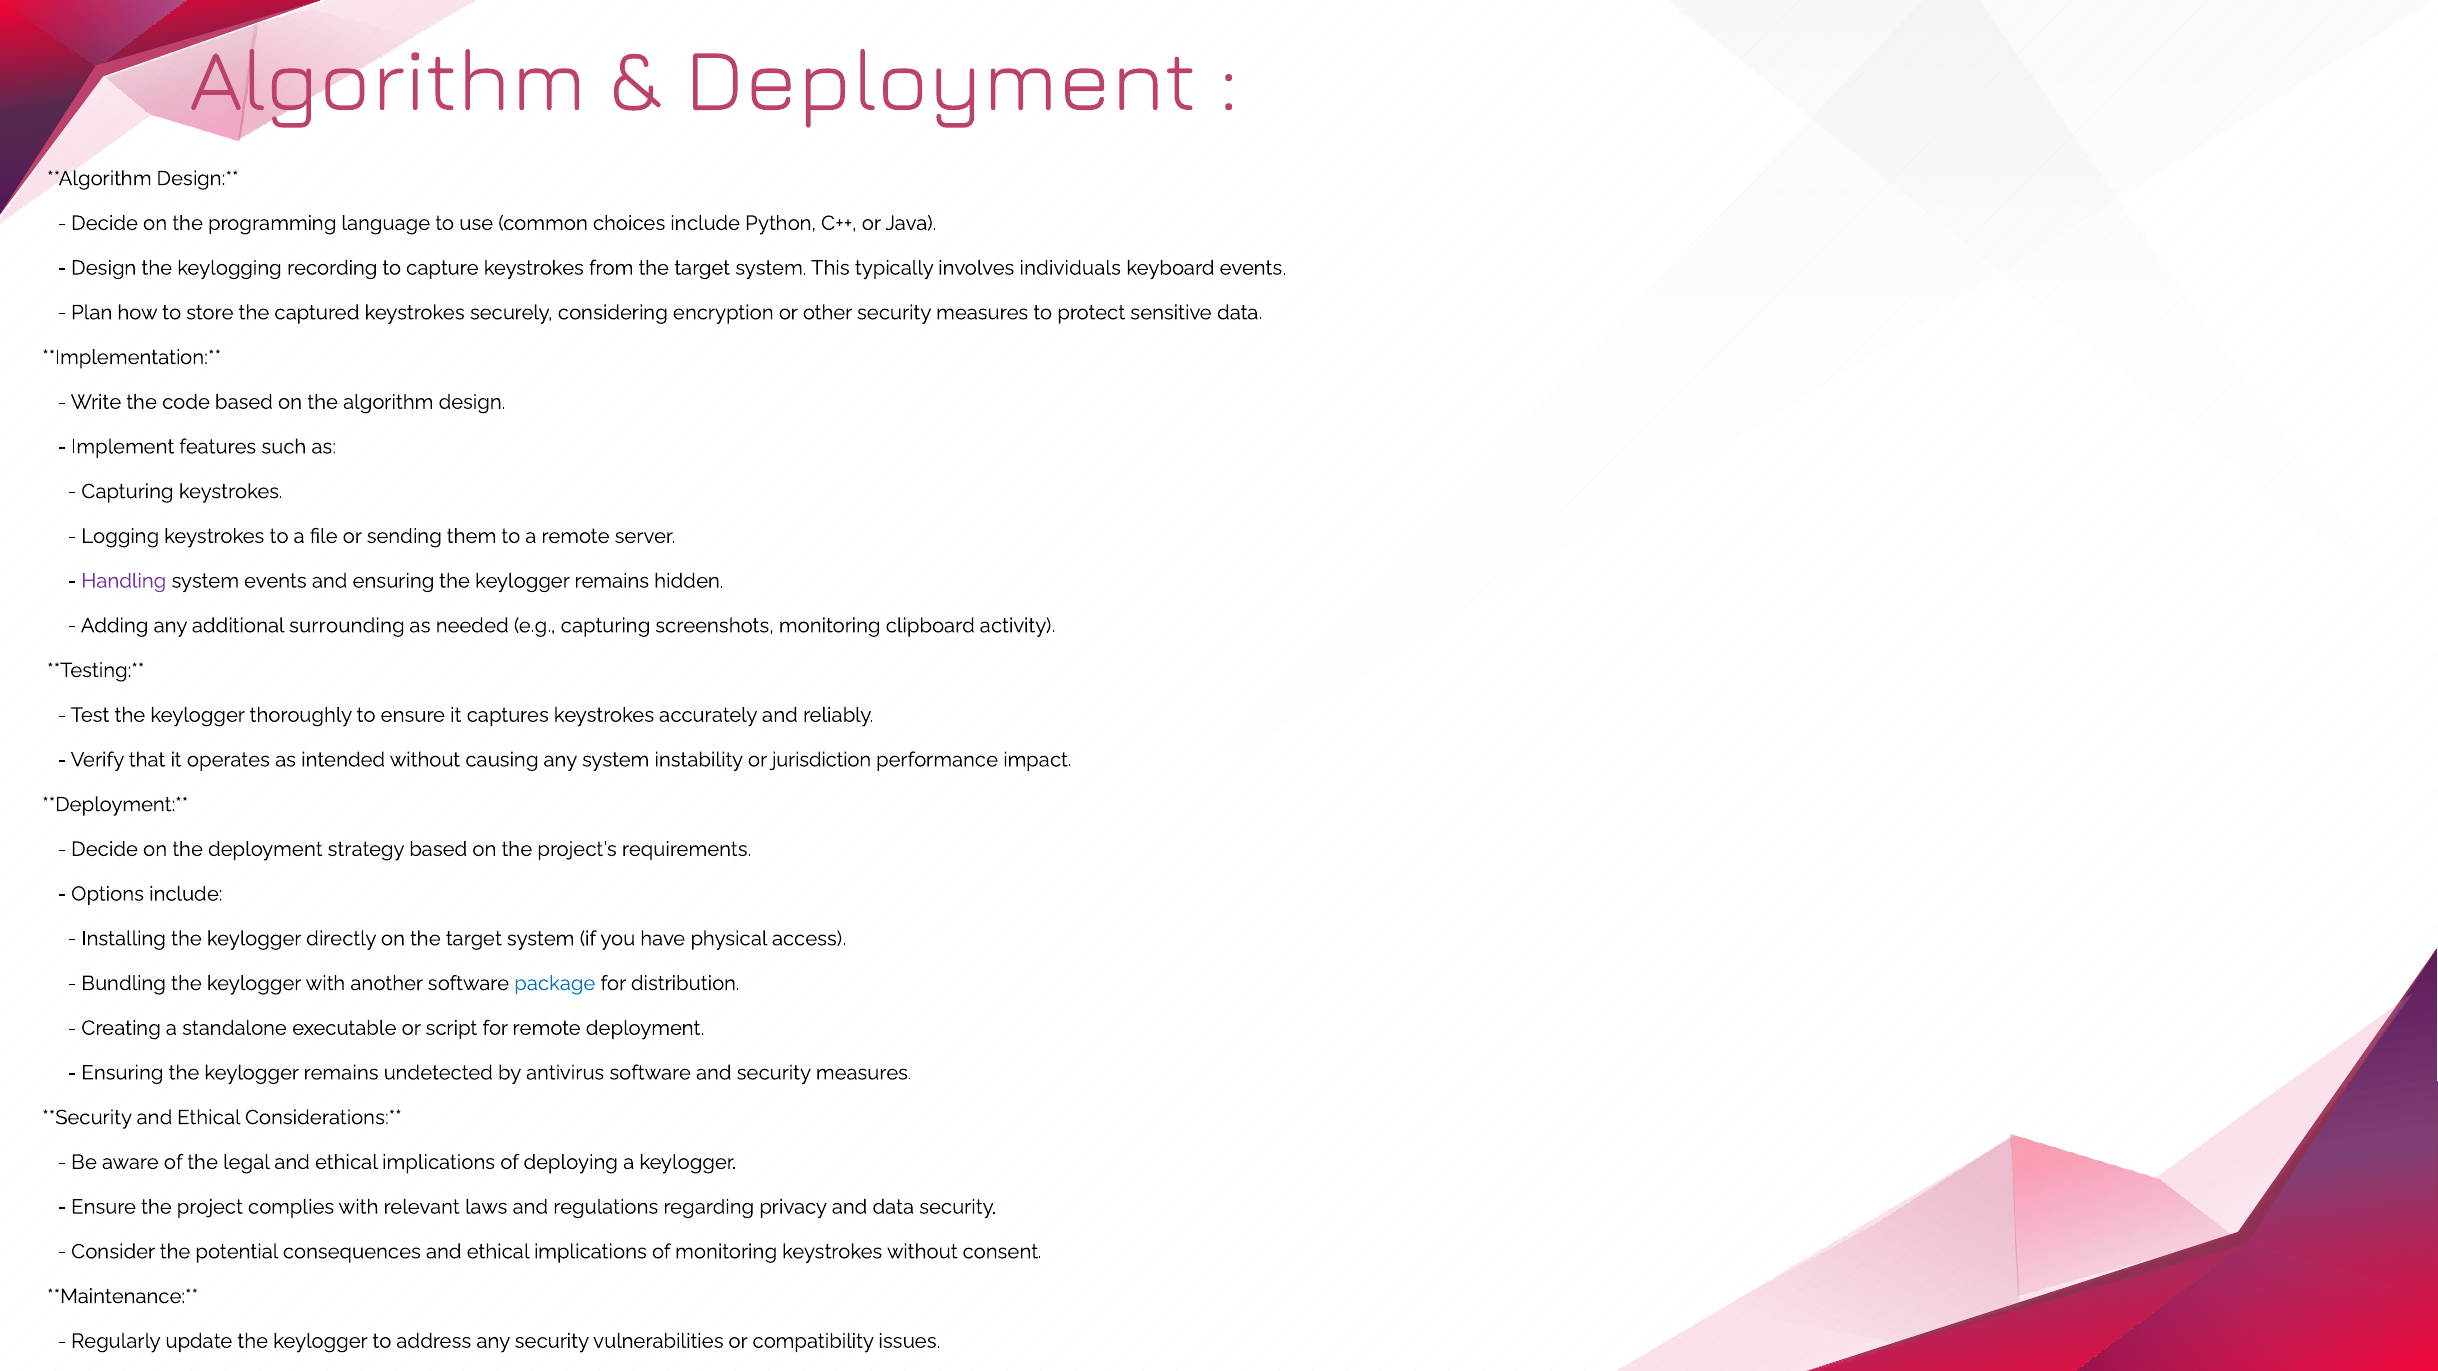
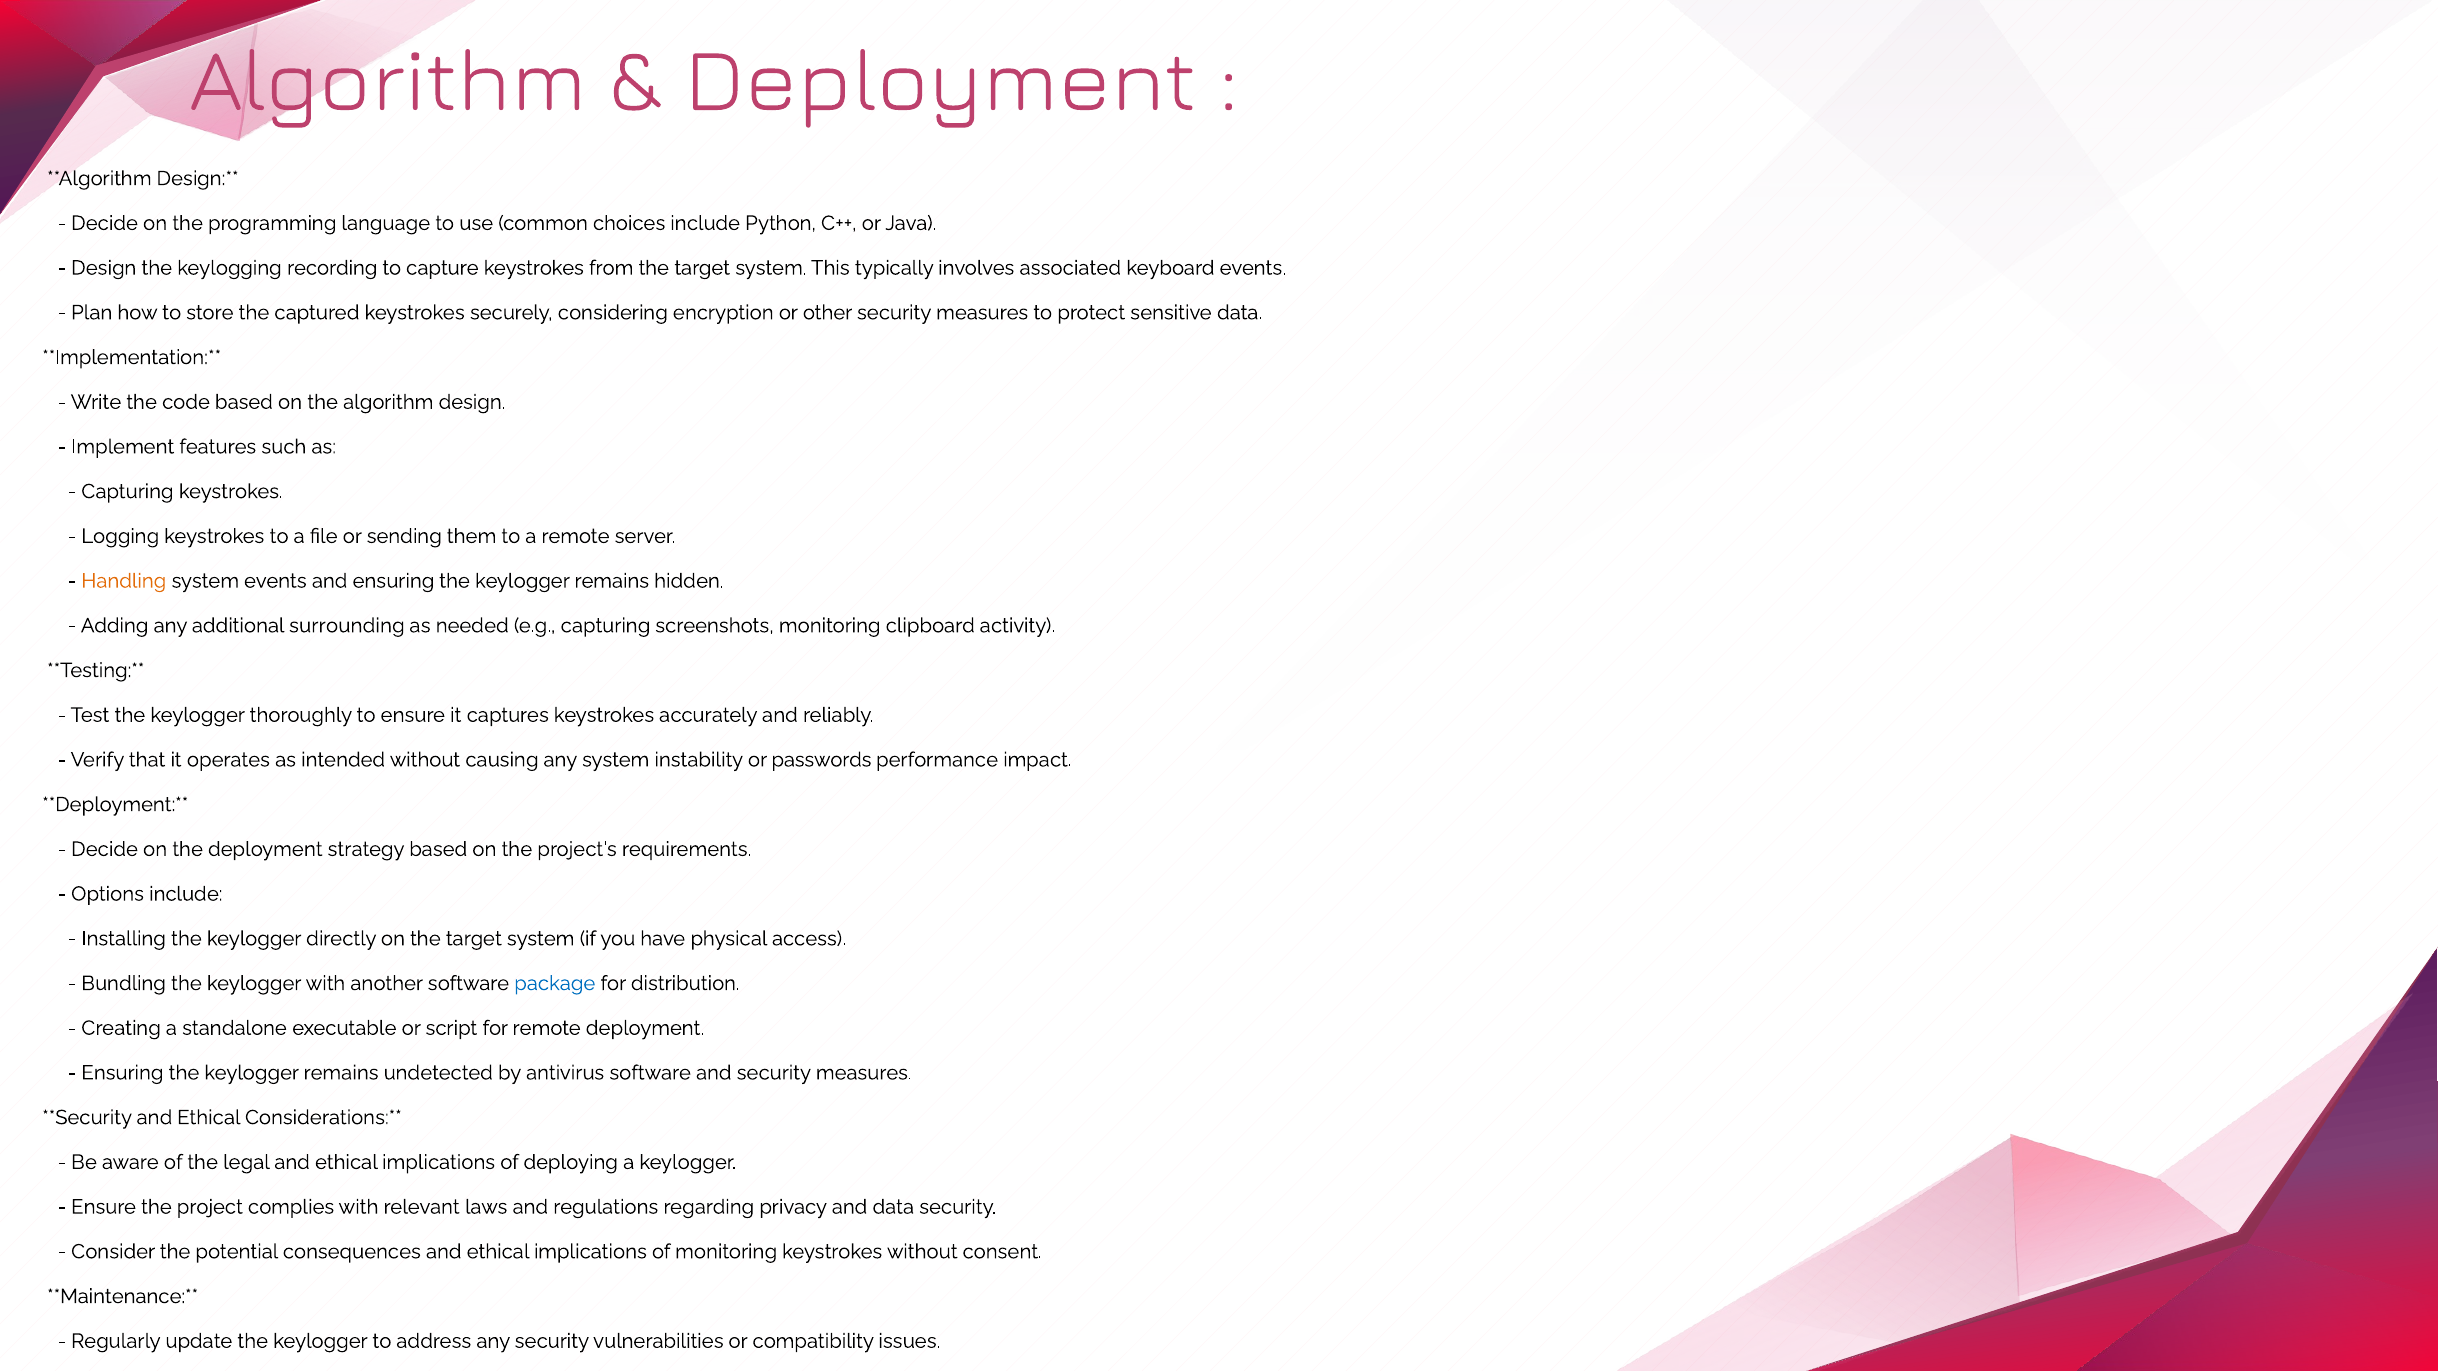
individuals: individuals -> associated (1070, 268)
Handling colour: purple -> orange (124, 581)
jurisdiction: jurisdiction -> passwords (821, 760)
